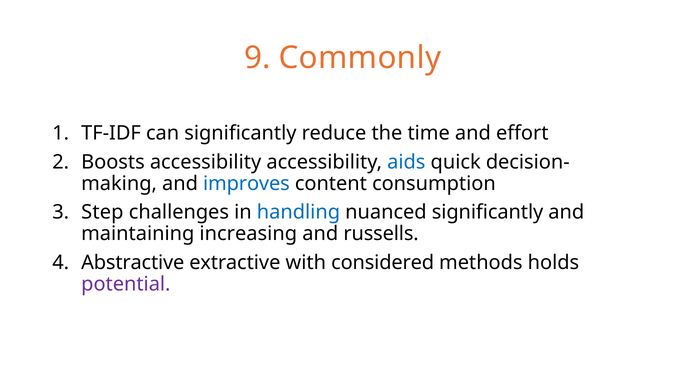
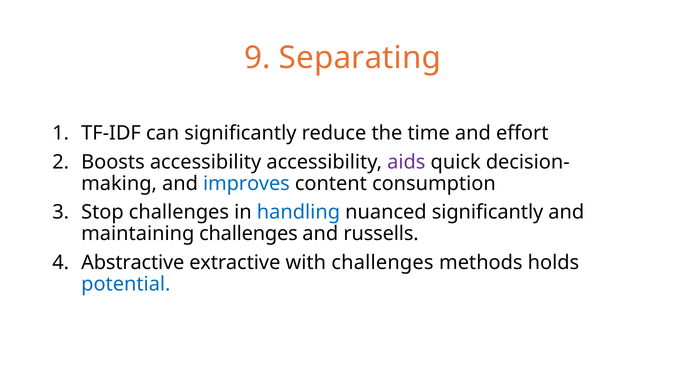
Commonly: Commonly -> Separating (360, 58)
aids colour: blue -> purple (406, 162)
Step: Step -> Stop (102, 212)
maintaining increasing: increasing -> challenges (248, 234)
with considered: considered -> challenges (382, 263)
potential colour: purple -> blue (126, 284)
